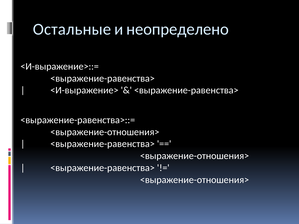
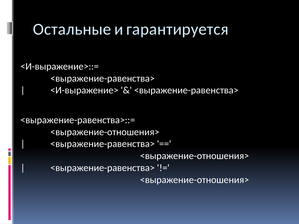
неопределено: неопределено -> гарантируется (177, 29)
